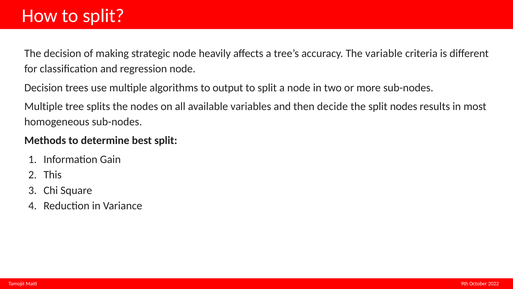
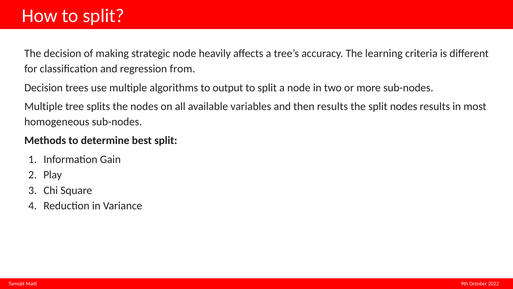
variable: variable -> learning (384, 53)
regression node: node -> from (182, 69)
then decide: decide -> results (332, 106)
This: This -> Play (53, 175)
